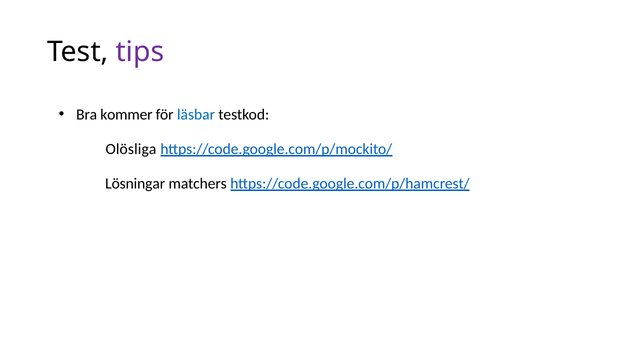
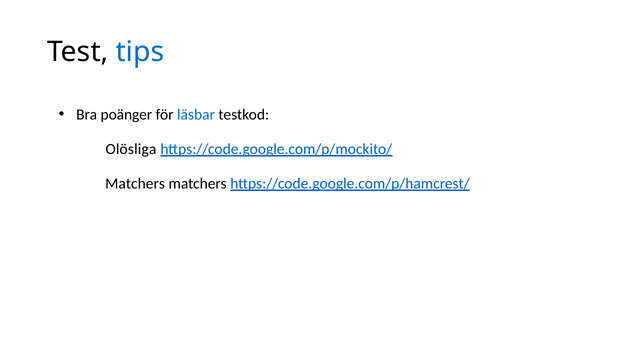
tips colour: purple -> blue (140, 52)
kommer: kommer -> poänger (126, 115)
Lösningar: Lösningar -> Matchers (135, 184)
